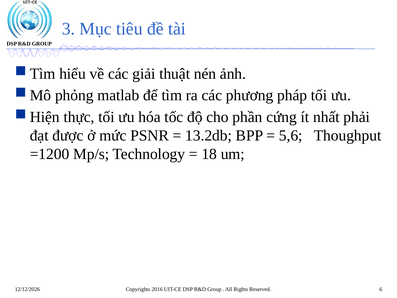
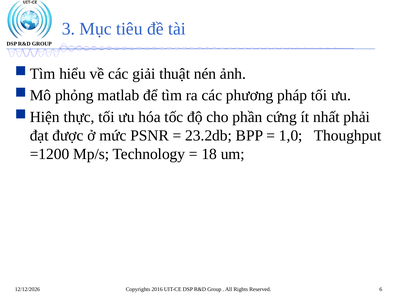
13.2db: 13.2db -> 23.2db (209, 135)
5,6: 5,6 -> 1,0 (291, 135)
